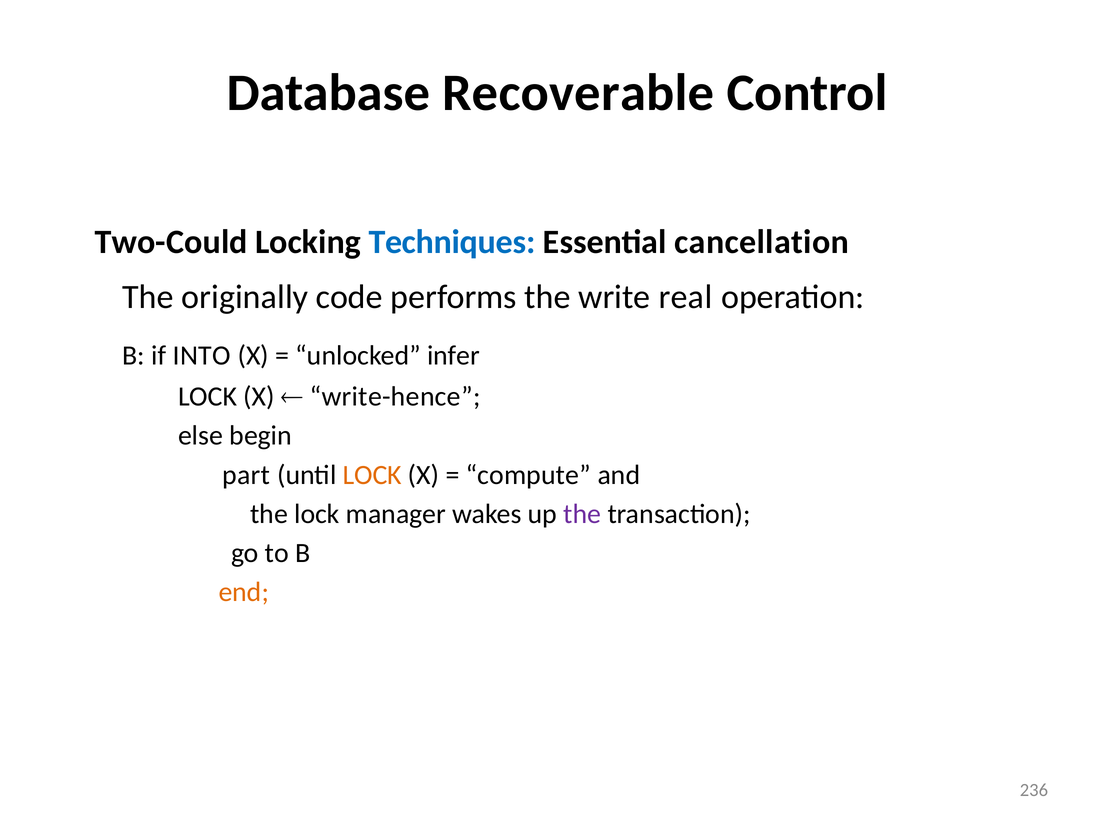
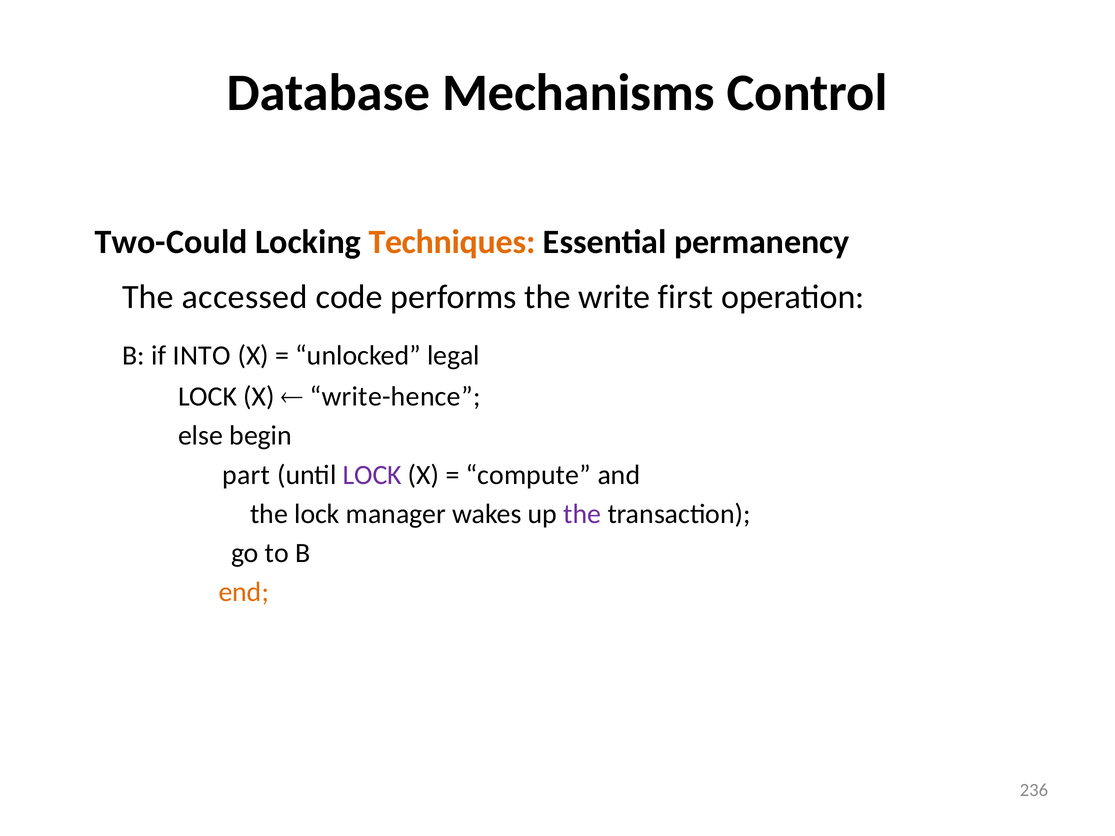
Recoverable: Recoverable -> Mechanisms (578, 93)
Techniques colour: blue -> orange (452, 242)
cancellation: cancellation -> permanency (762, 242)
originally: originally -> accessed (245, 297)
real: real -> first (686, 297)
infer: infer -> legal (454, 355)
LOCK colour: orange -> purple (372, 475)
